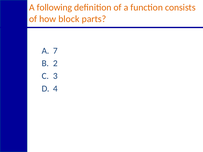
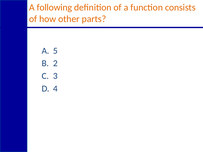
block: block -> other (69, 19)
7: 7 -> 5 (55, 51)
